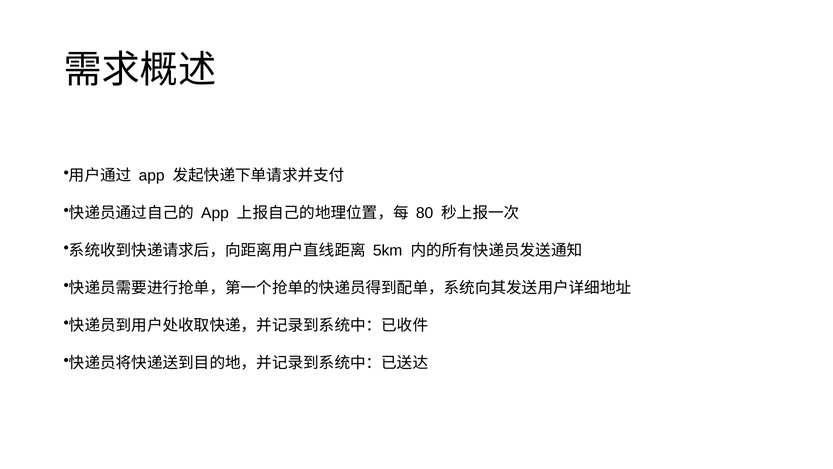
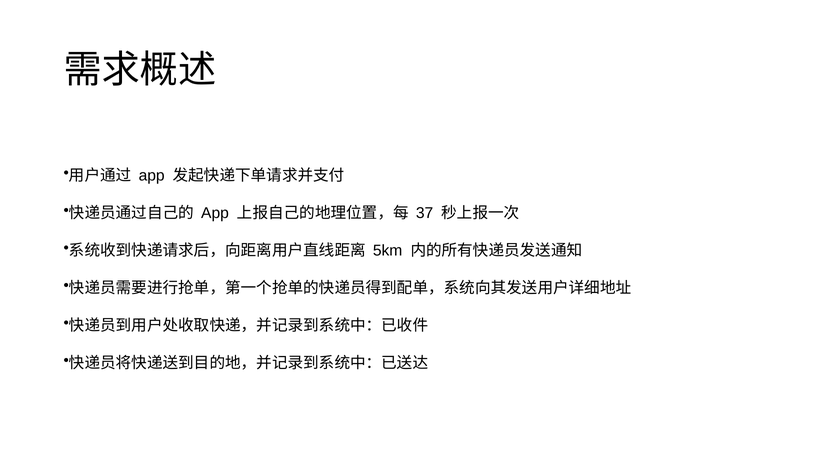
80: 80 -> 37 (425, 213)
